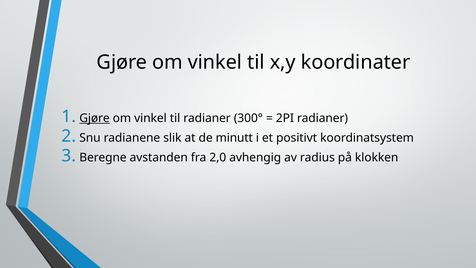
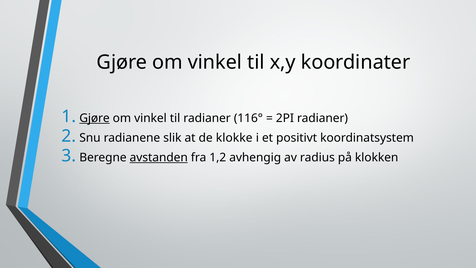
300°: 300° -> 116° (248, 118)
minutt: minutt -> klokke (234, 138)
avstanden underline: none -> present (159, 157)
2,0: 2,0 -> 1,2 (218, 157)
